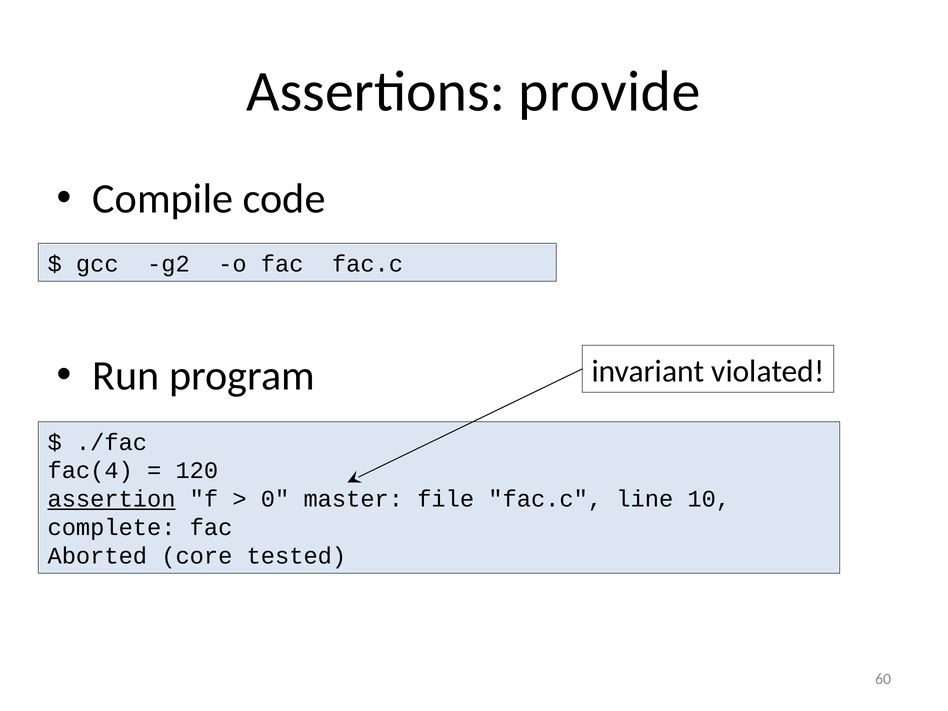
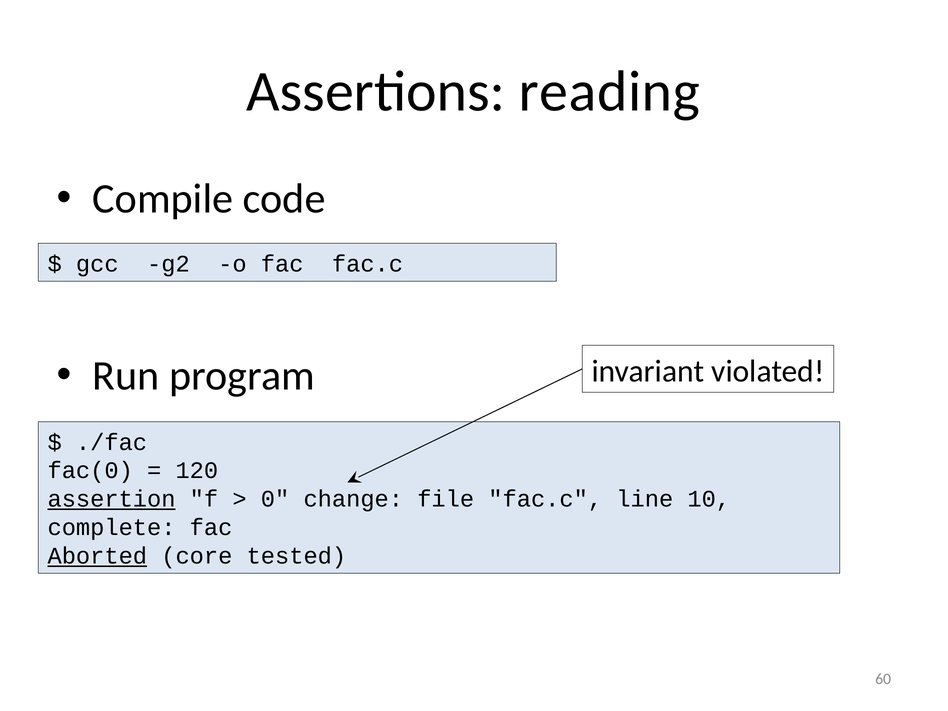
provide: provide -> reading (609, 92)
fac(4: fac(4 -> fac(0 (90, 471)
master: master -> change (353, 499)
Aborted underline: none -> present (97, 556)
